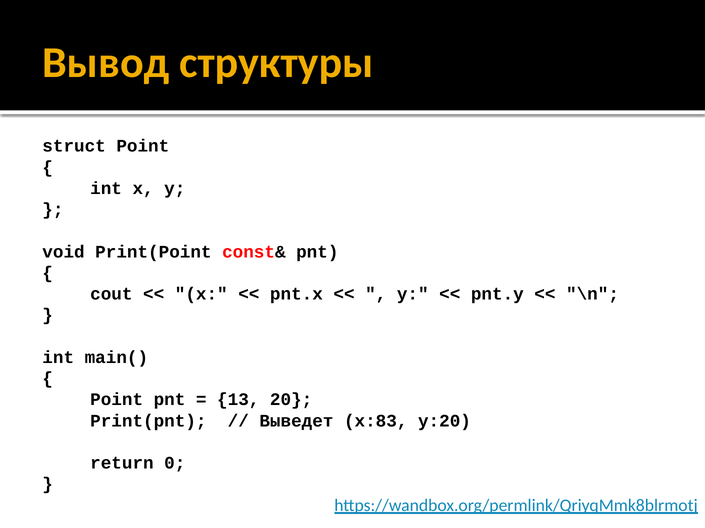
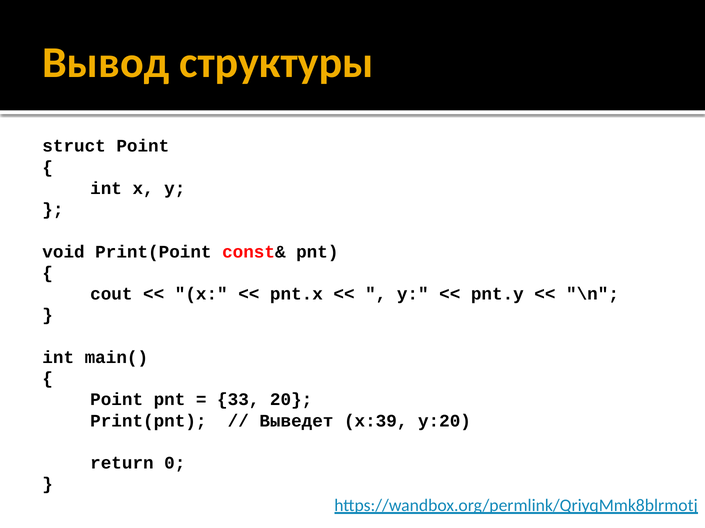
13: 13 -> 33 (238, 400)
x:83: x:83 -> x:39 (376, 421)
